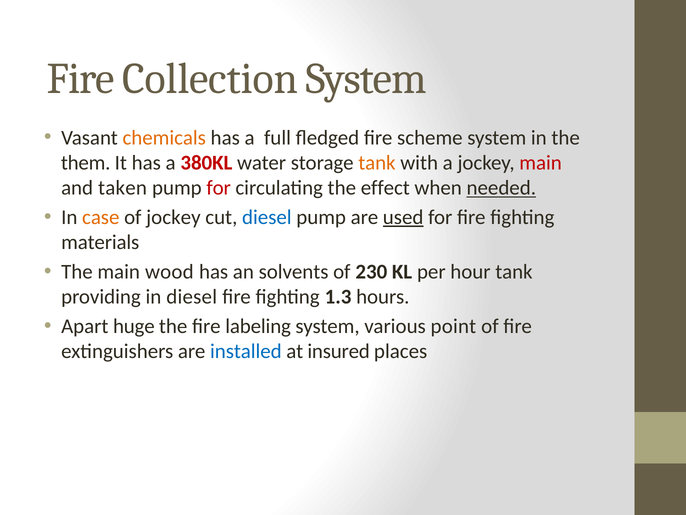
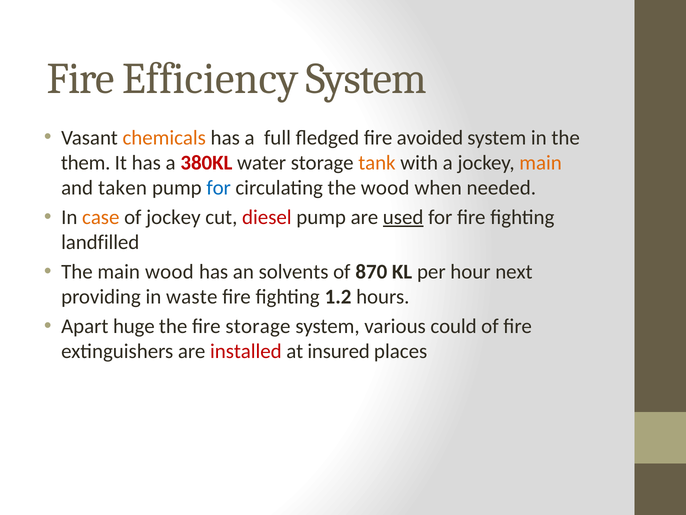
Collection: Collection -> Efficiency (210, 78)
scheme: scheme -> avoided (430, 138)
main colour: red -> orange (541, 163)
for colour: red -> blue (219, 188)
the effect: effect -> wood (385, 188)
needed underline: present -> none (501, 188)
diesel colour: blue -> red (267, 217)
materials: materials -> landfilled (100, 242)
230: 230 -> 870 (371, 272)
hour tank: tank -> next (514, 272)
in diesel: diesel -> waste (192, 297)
1.3: 1.3 -> 1.2 (338, 297)
fire labeling: labeling -> storage (258, 326)
point: point -> could (454, 326)
installed colour: blue -> red (246, 351)
